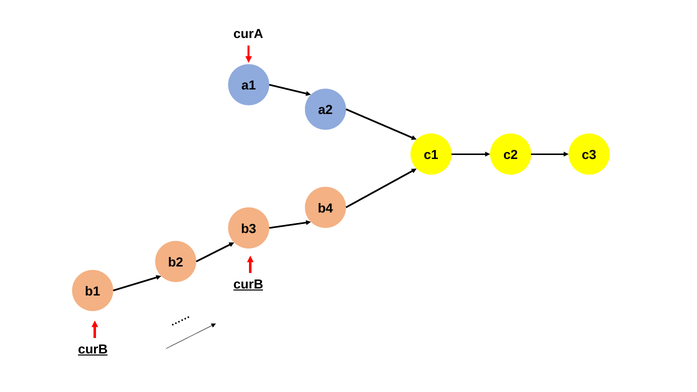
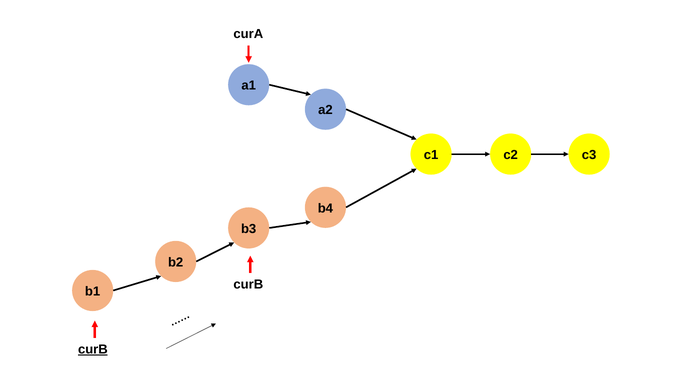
curB underline: present -> none (248, 284)
